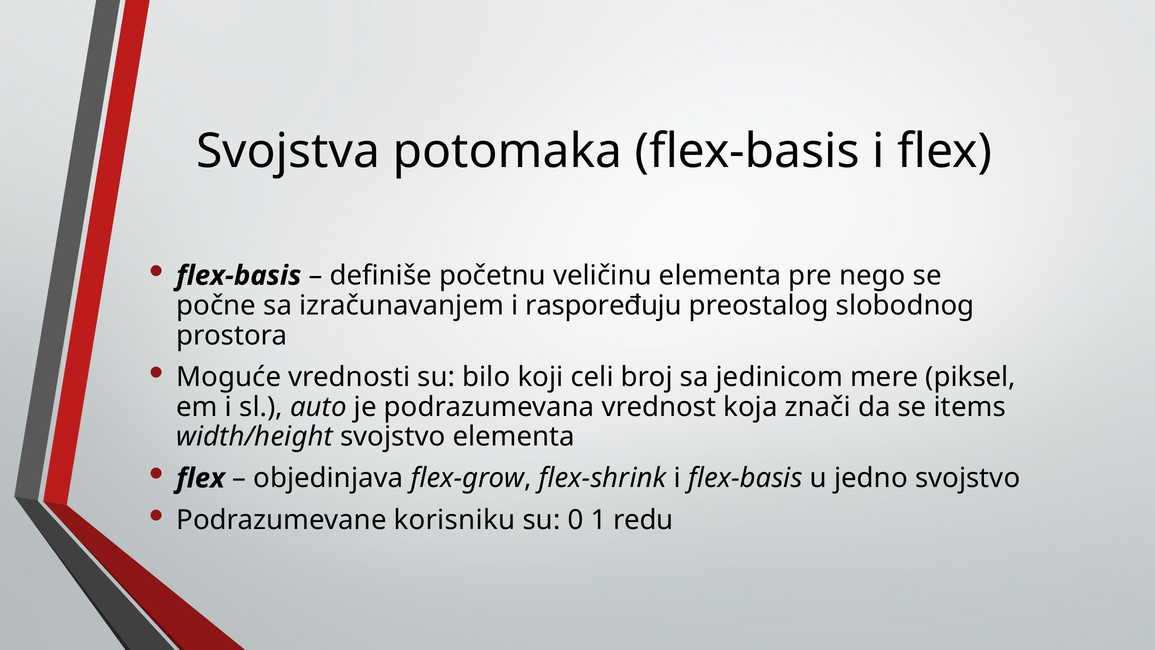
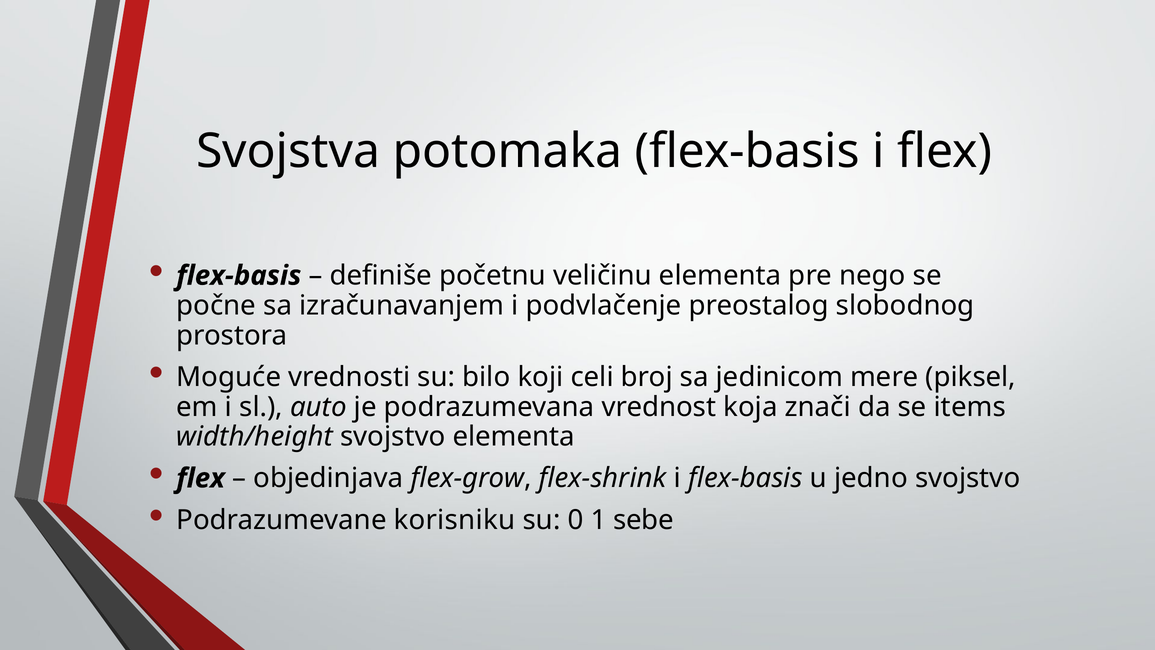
raspoređuju: raspoređuju -> podvlačenje (604, 305)
redu: redu -> sebe (643, 520)
